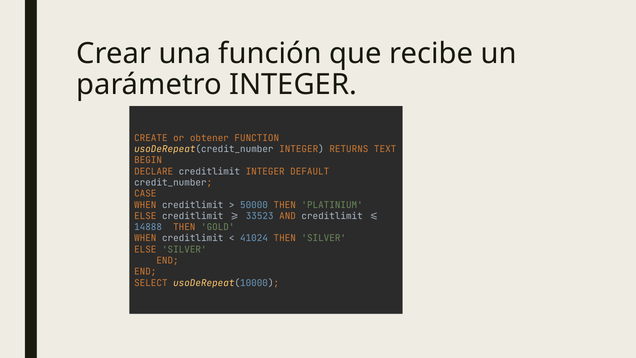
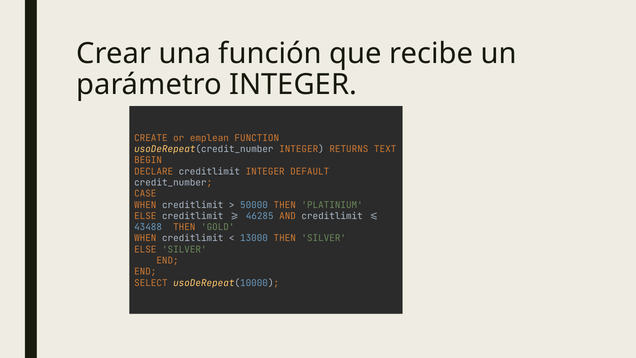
obtener: obtener -> emplean (209, 138)
33523: 33523 -> 46285 (260, 216)
14888: 14888 -> 43488 (148, 227)
41024: 41024 -> 13000 (254, 238)
